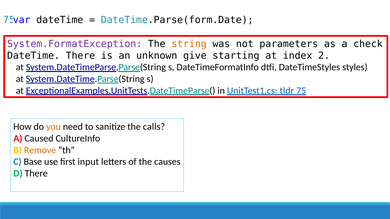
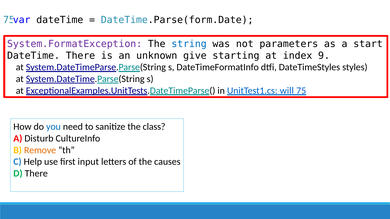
string colour: orange -> blue (189, 44)
check: check -> start (368, 44)
2: 2 -> 9 (324, 56)
tldr: tldr -> will (287, 91)
you colour: orange -> blue (53, 127)
calls: calls -> class (154, 127)
Caused: Caused -> Disturb (39, 139)
Base: Base -> Help (33, 162)
